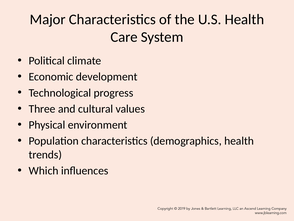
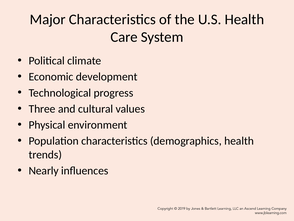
Which: Which -> Nearly (44, 170)
